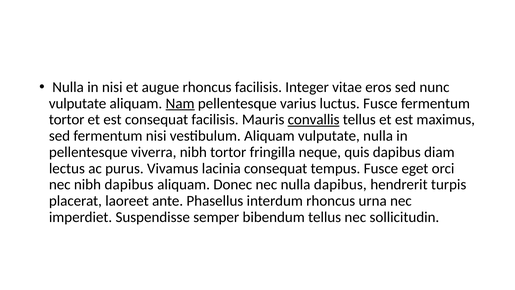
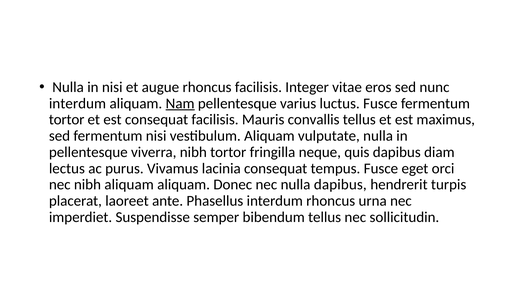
vulputate: vulputate -> interdum (77, 103)
convallis underline: present -> none (314, 120)
nibh dapibus: dapibus -> aliquam (129, 184)
